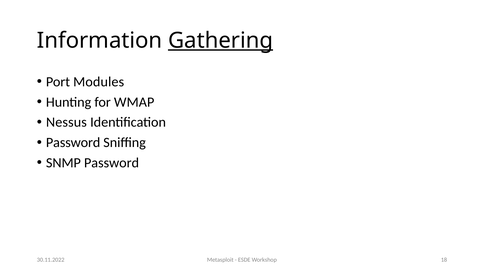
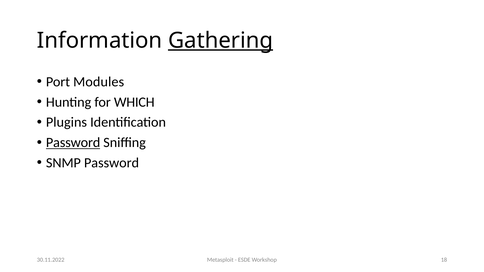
WMAP: WMAP -> WHICH (134, 102)
Nessus: Nessus -> Plugins (66, 122)
Password underline: none -> present (73, 143)
